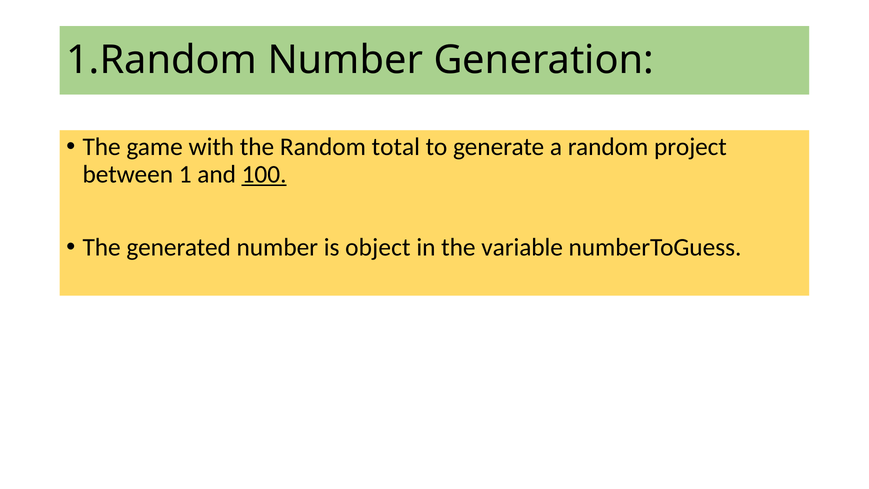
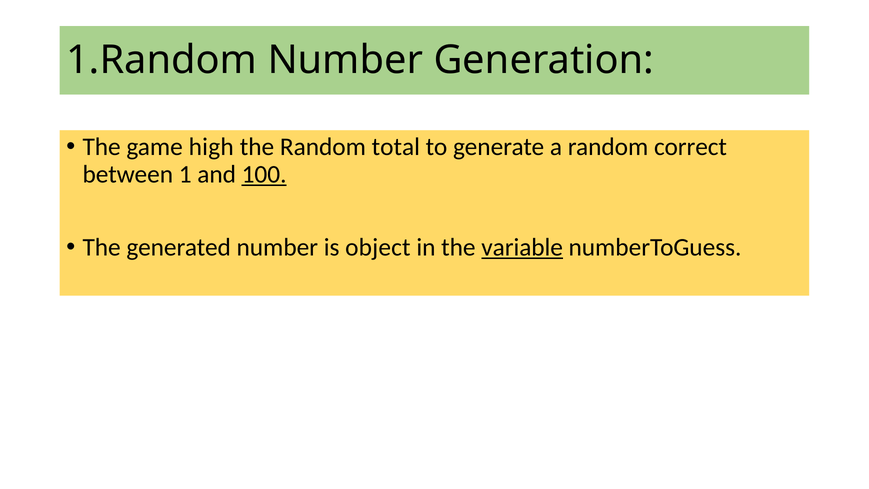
with: with -> high (211, 147)
project: project -> correct (690, 147)
variable underline: none -> present (522, 247)
